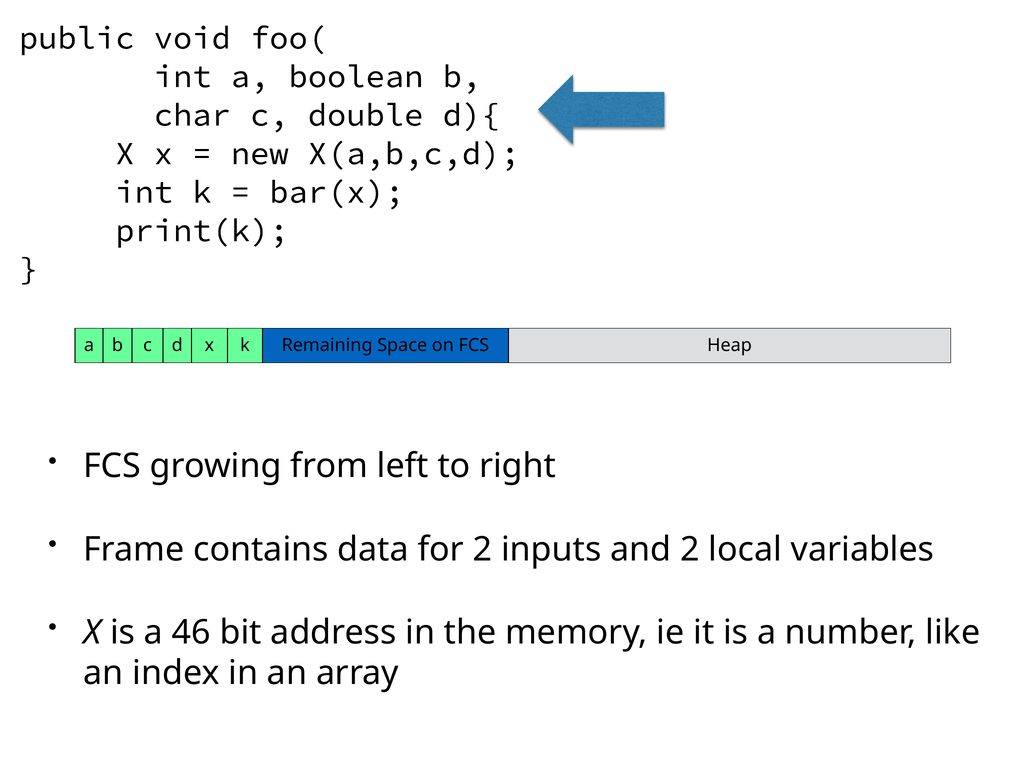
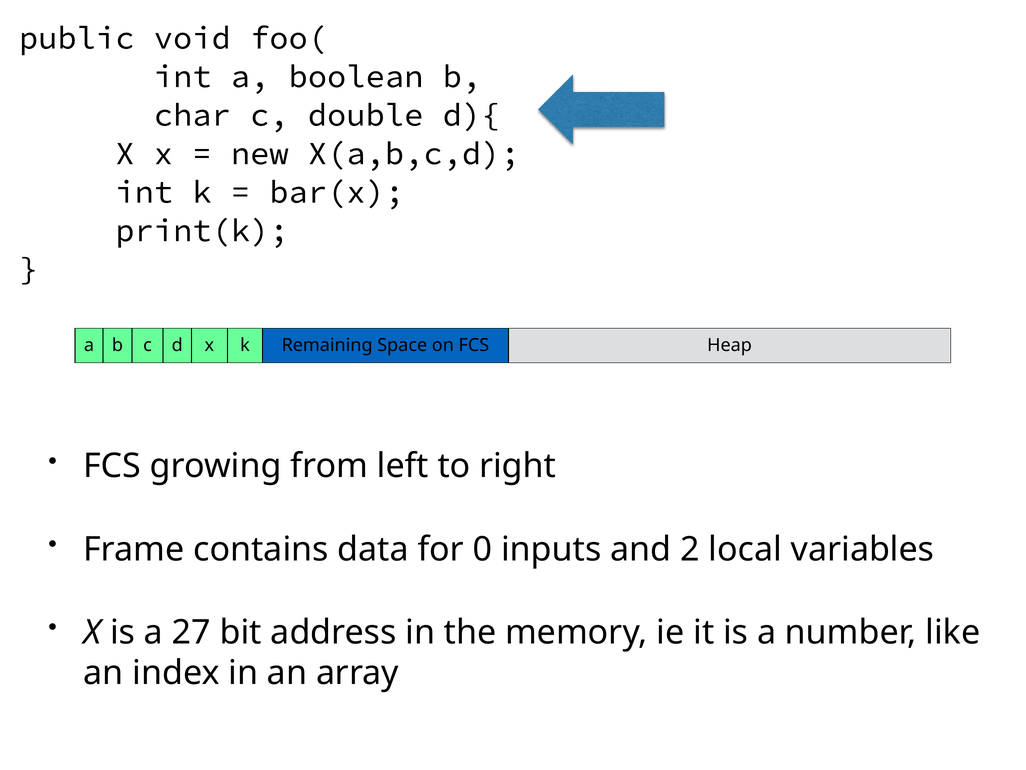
for 2: 2 -> 0 (483, 549)
46: 46 -> 27 (191, 632)
